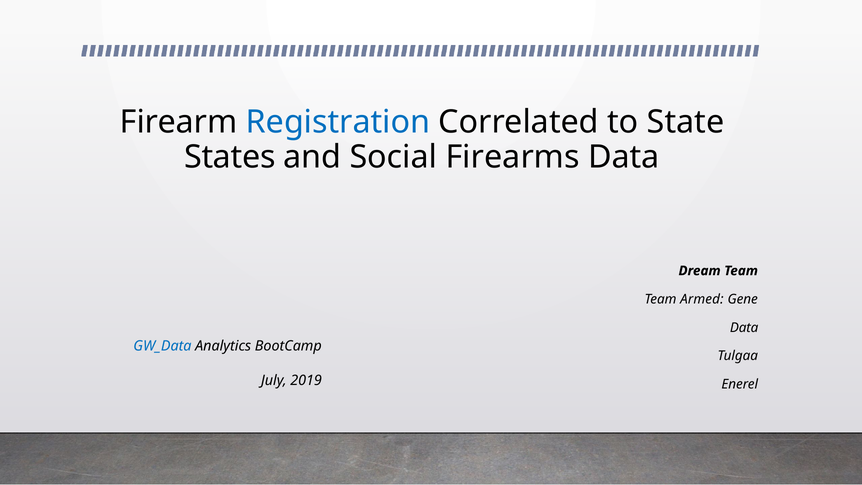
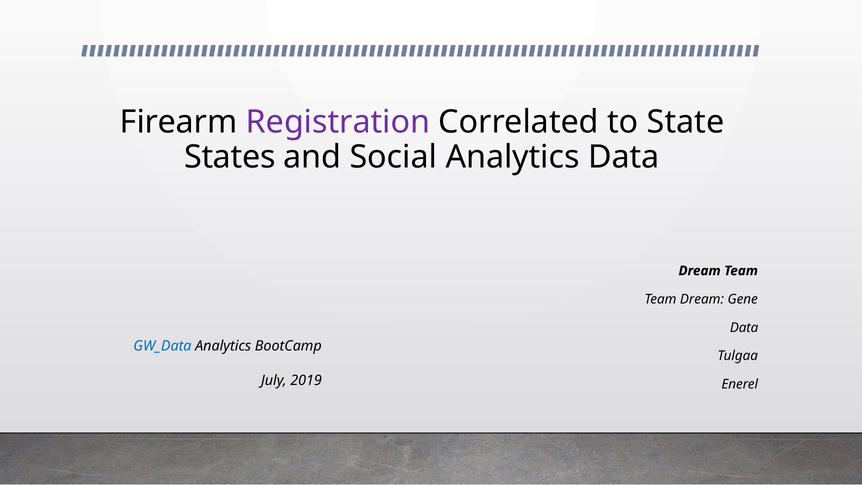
Registration colour: blue -> purple (338, 122)
Social Firearms: Firearms -> Analytics (513, 157)
Team Armed: Armed -> Dream (702, 299)
